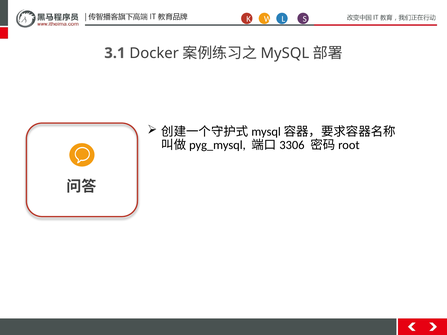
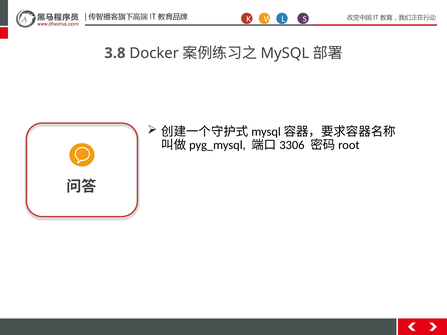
3.1: 3.1 -> 3.8 (115, 53)
